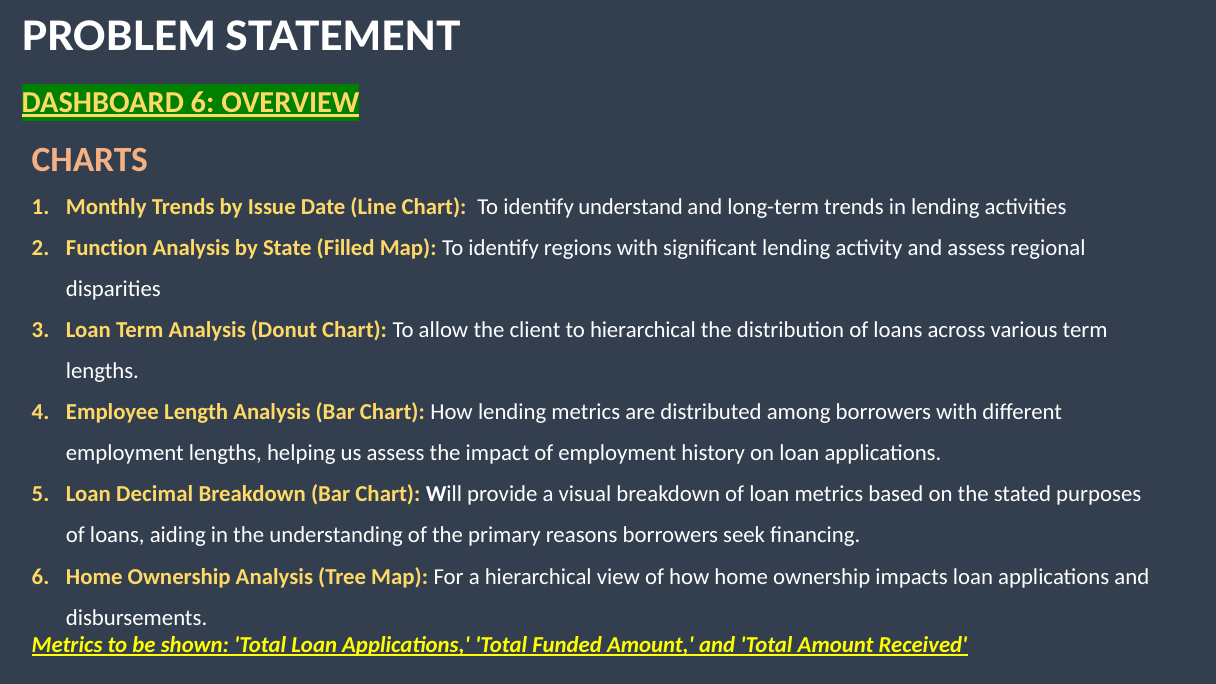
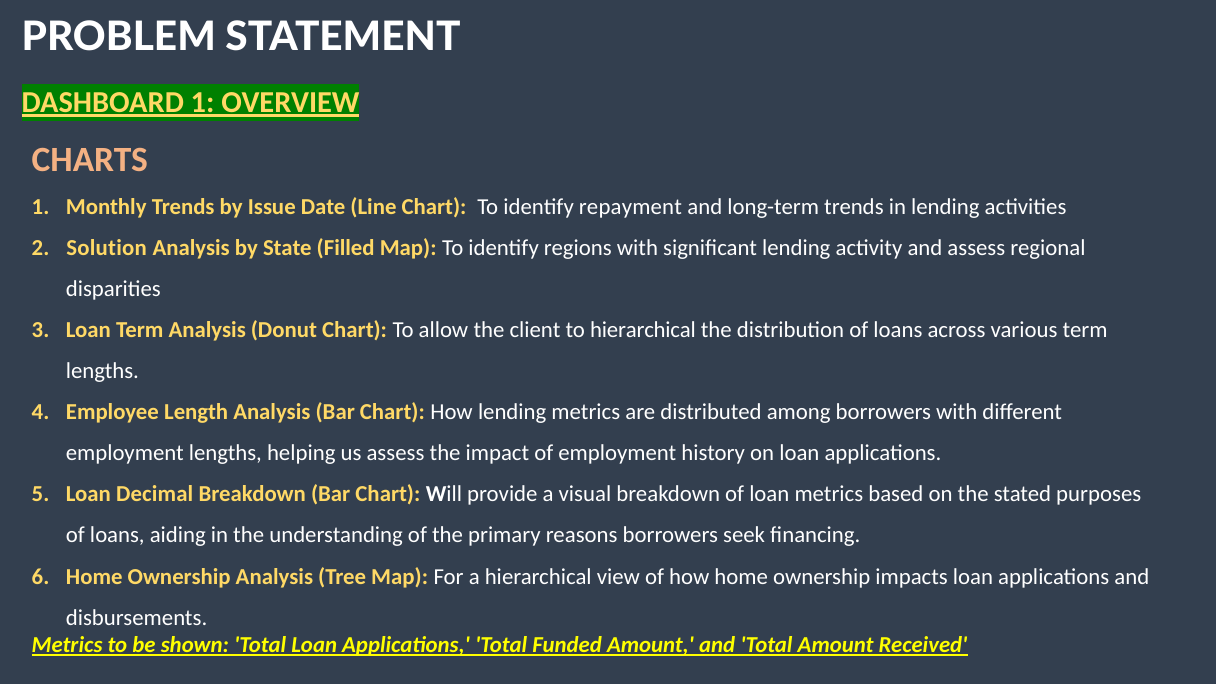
DASHBOARD 6: 6 -> 1 (203, 103)
understand: understand -> repayment (630, 207)
Function: Function -> Solution (107, 248)
